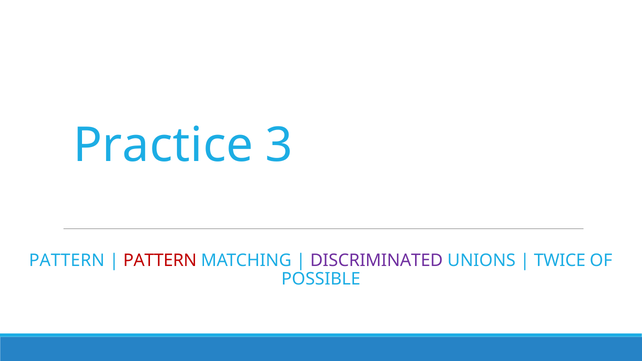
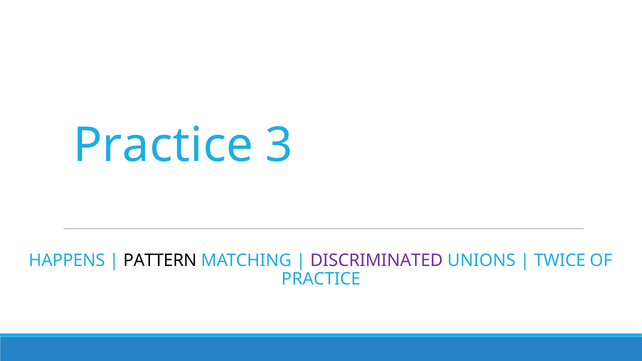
PATTERN: PATTERN -> HAPPENS (67, 260)
PATTERN colour: red -> black (160, 260)
POSSIBLE: POSSIBLE -> PRACTICE (321, 279)
